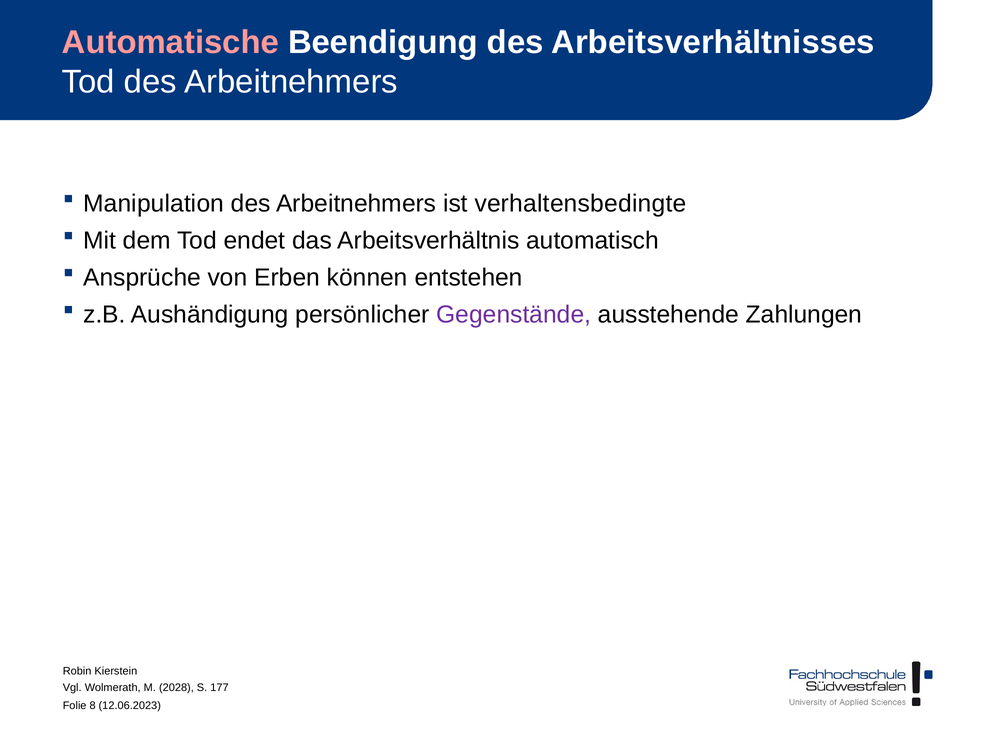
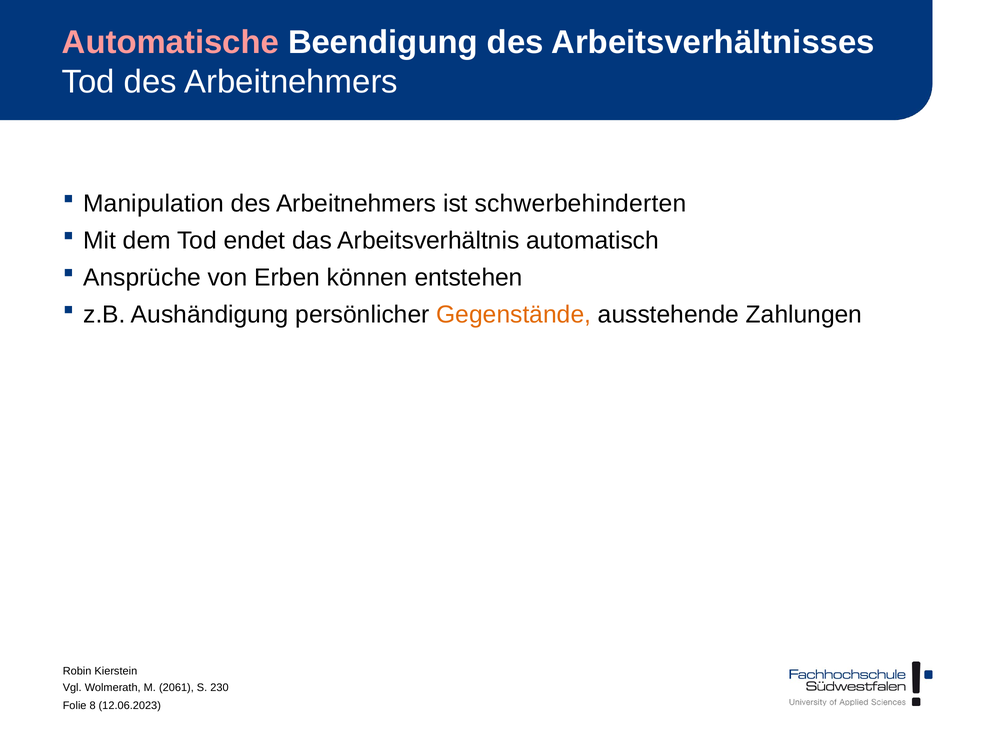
verhaltensbedingte: verhaltensbedingte -> schwerbehinderten (581, 203)
Gegenstände colour: purple -> orange (514, 314)
2028: 2028 -> 2061 (176, 687)
177: 177 -> 230 (219, 687)
